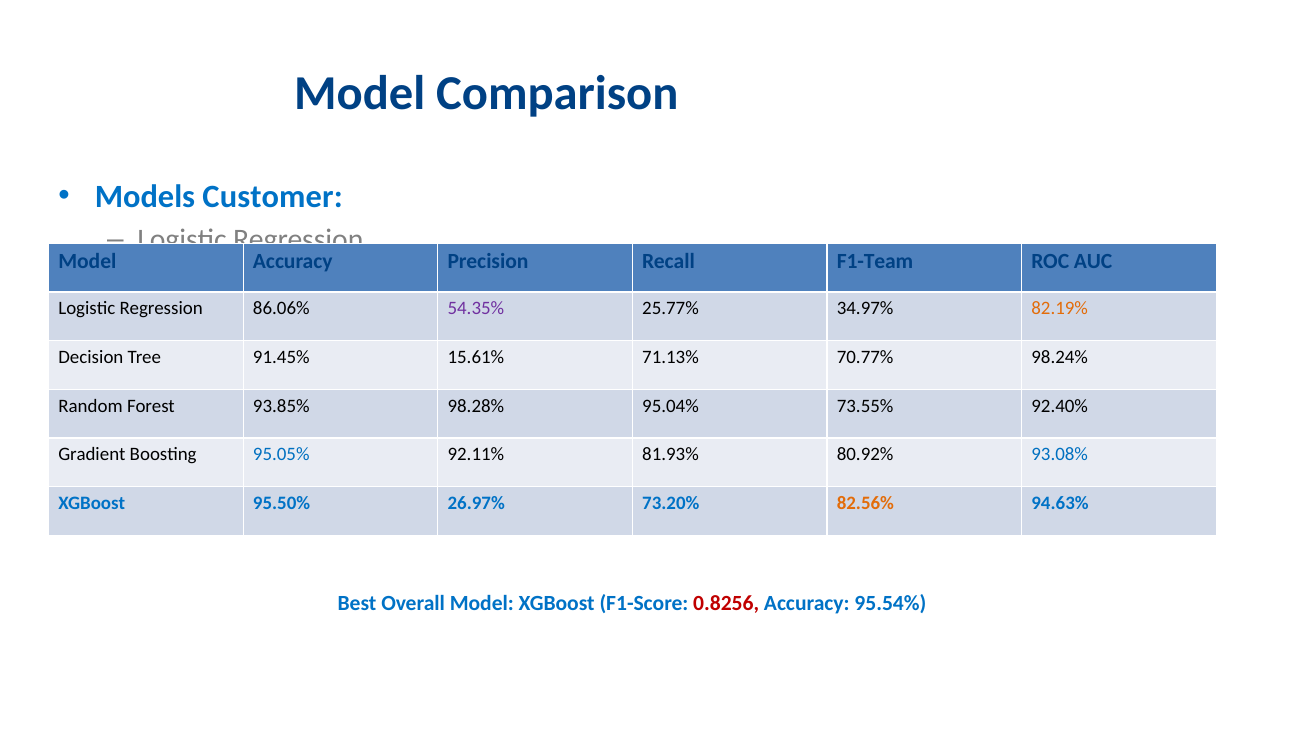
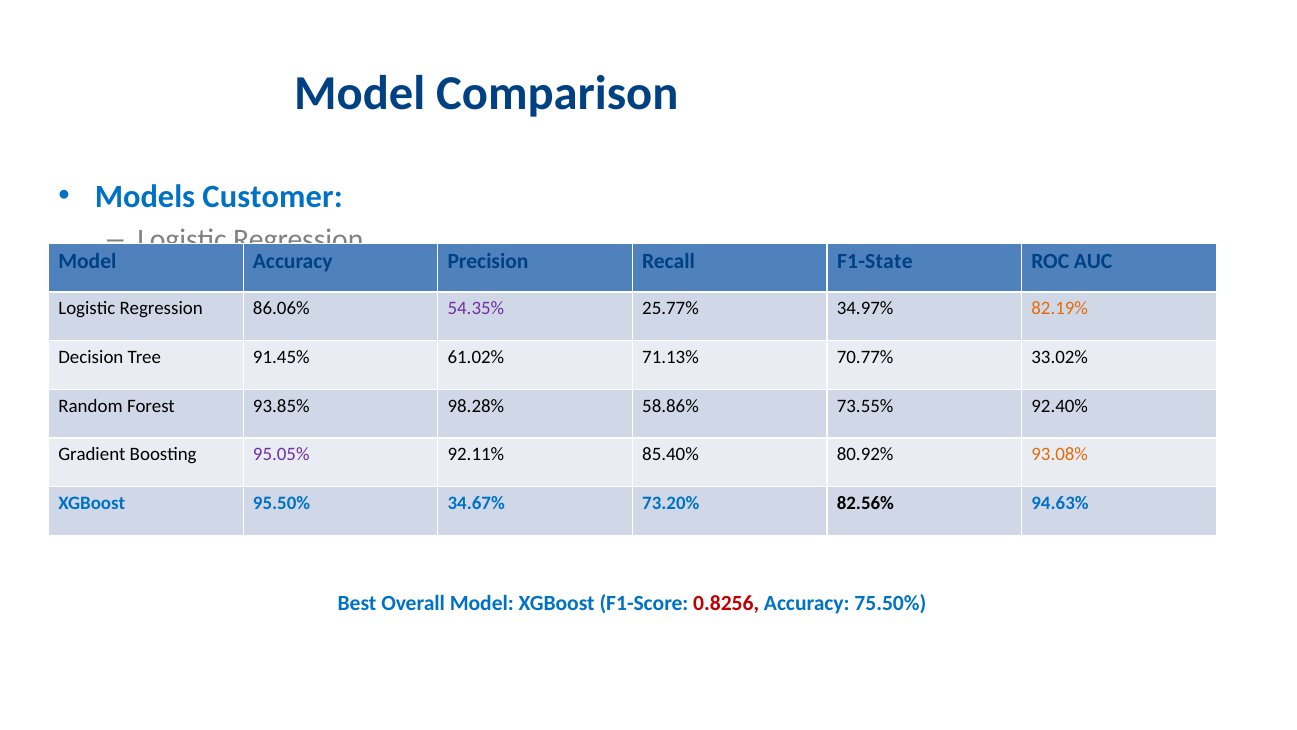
F1-Team: F1-Team -> F1-State (875, 262)
15.61%: 15.61% -> 61.02% (476, 357)
98.24%: 98.24% -> 33.02% (1060, 357)
95.04%: 95.04% -> 58.86% (670, 406)
95.05% colour: blue -> purple (281, 454)
81.93%: 81.93% -> 85.40% (670, 454)
93.08% colour: blue -> orange (1060, 454)
26.97%: 26.97% -> 34.67% (476, 503)
82.56% colour: orange -> black (865, 503)
95.54%: 95.54% -> 75.50% (890, 603)
